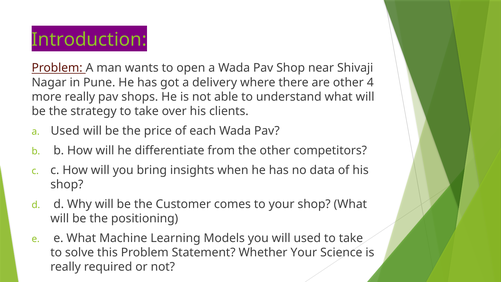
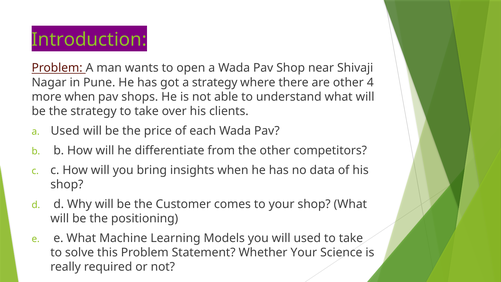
a delivery: delivery -> strategy (215, 82)
more really: really -> when (80, 97)
